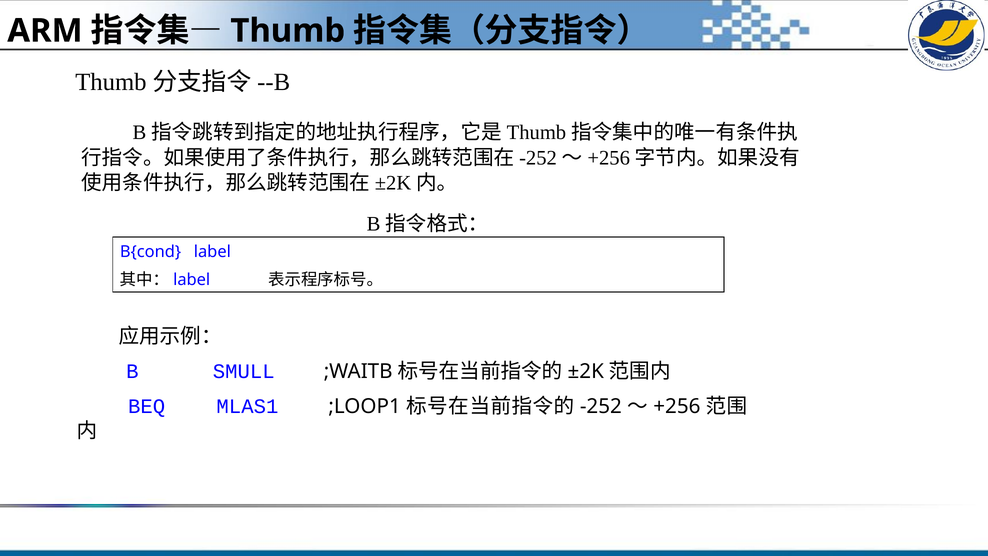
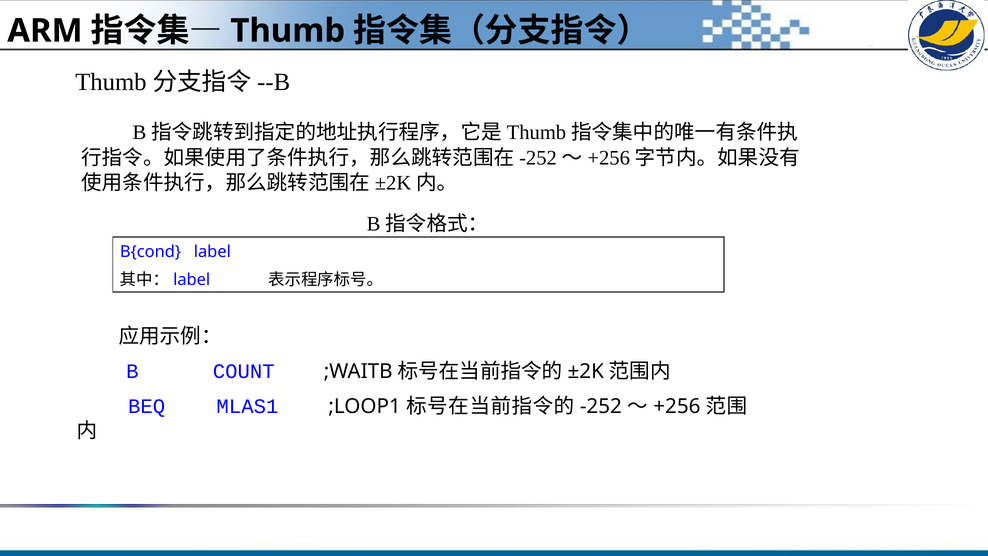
SMULL: SMULL -> COUNT (244, 371)
